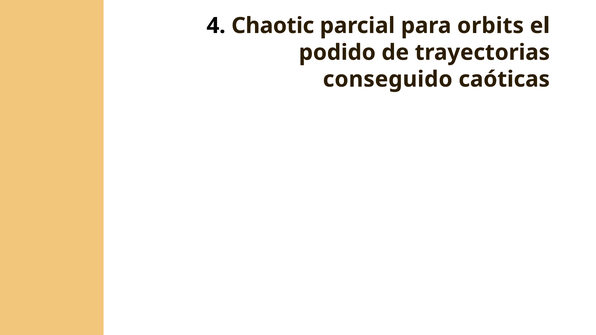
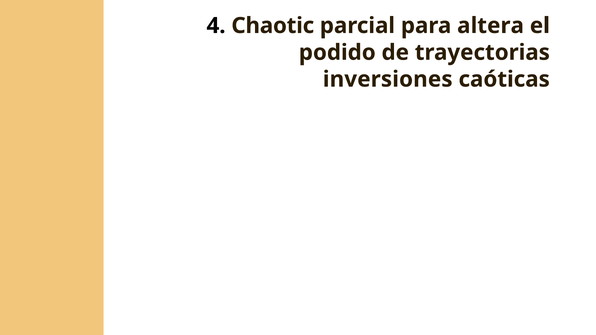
orbits: orbits -> altera (491, 26)
conseguido: conseguido -> inversiones (388, 79)
